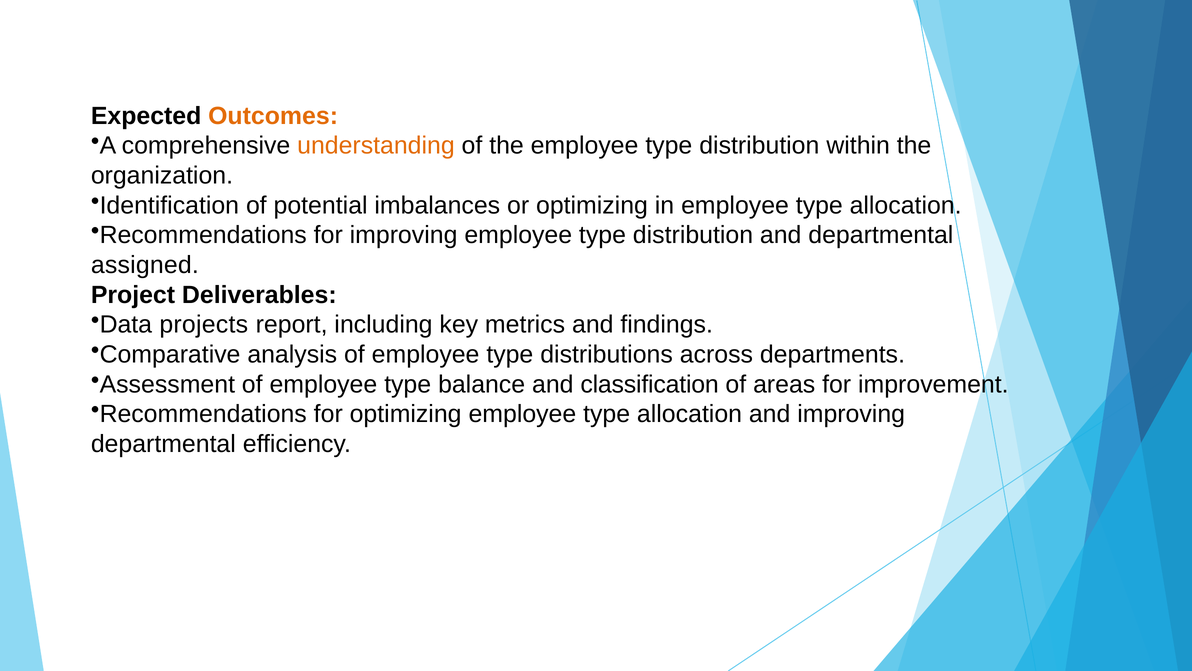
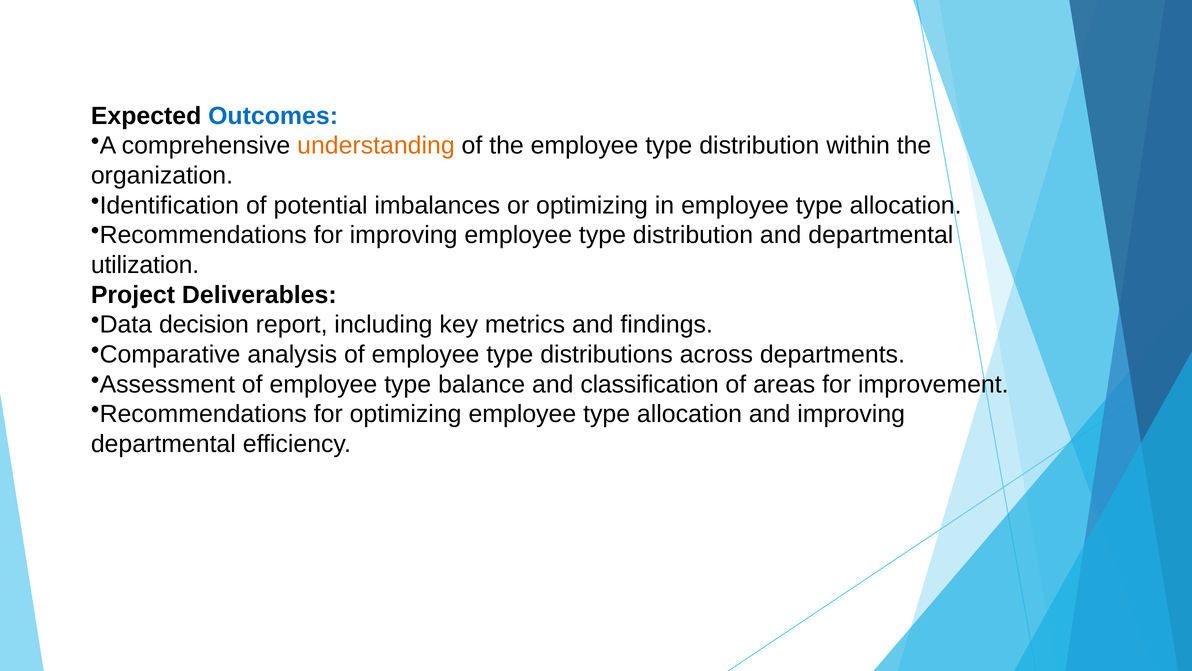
Outcomes colour: orange -> blue (273, 116)
assigned: assigned -> utilization (145, 265)
projects: projects -> decision (204, 324)
